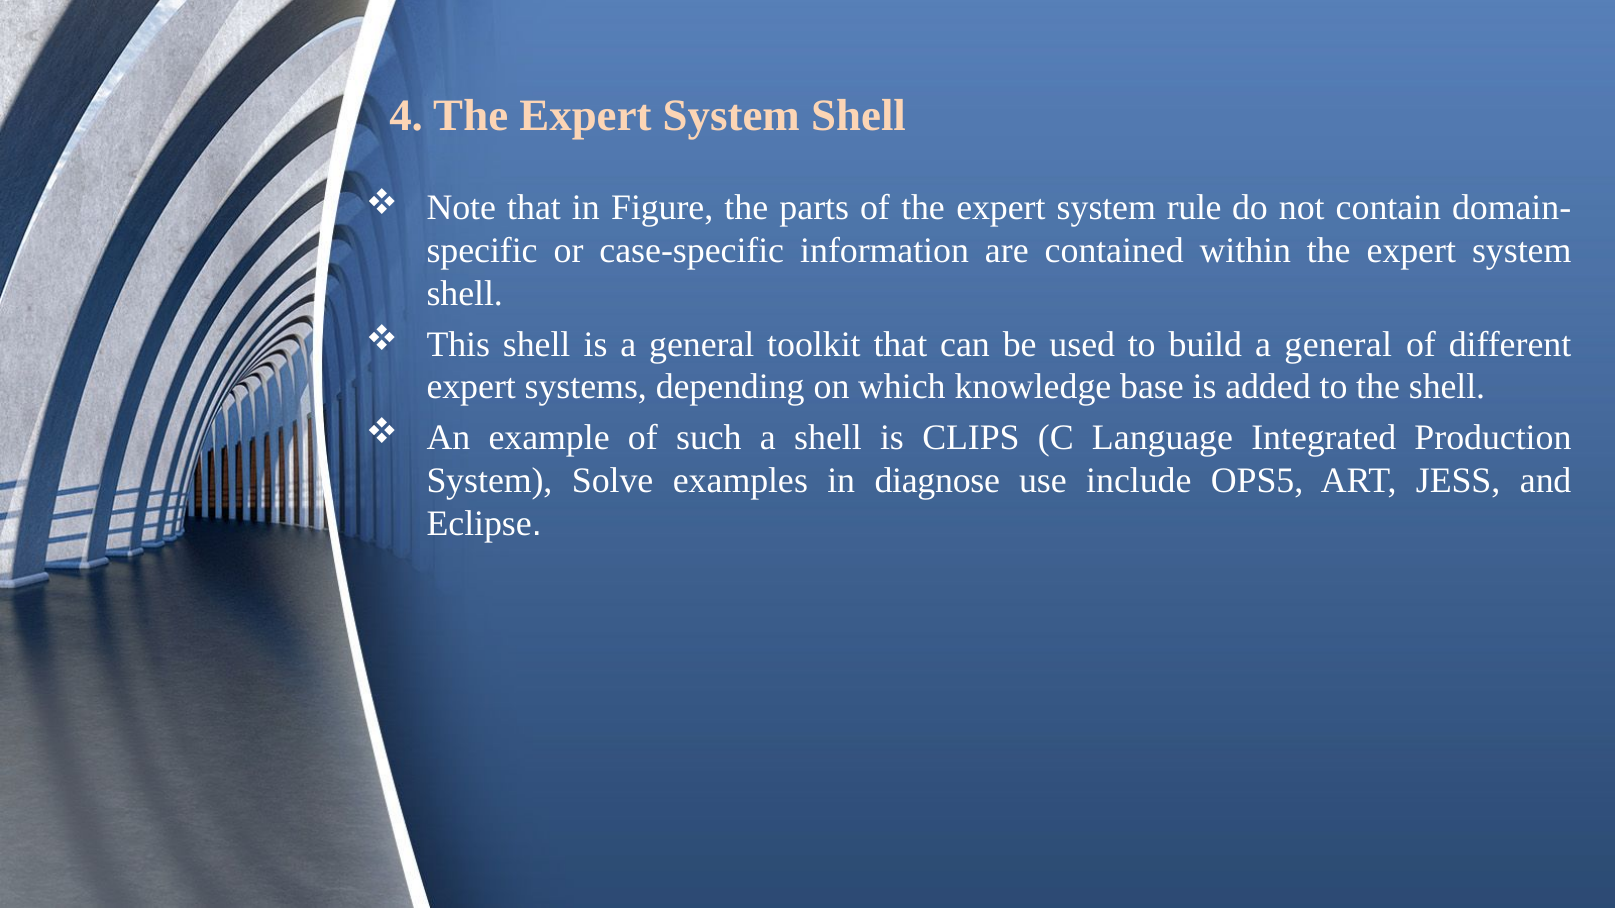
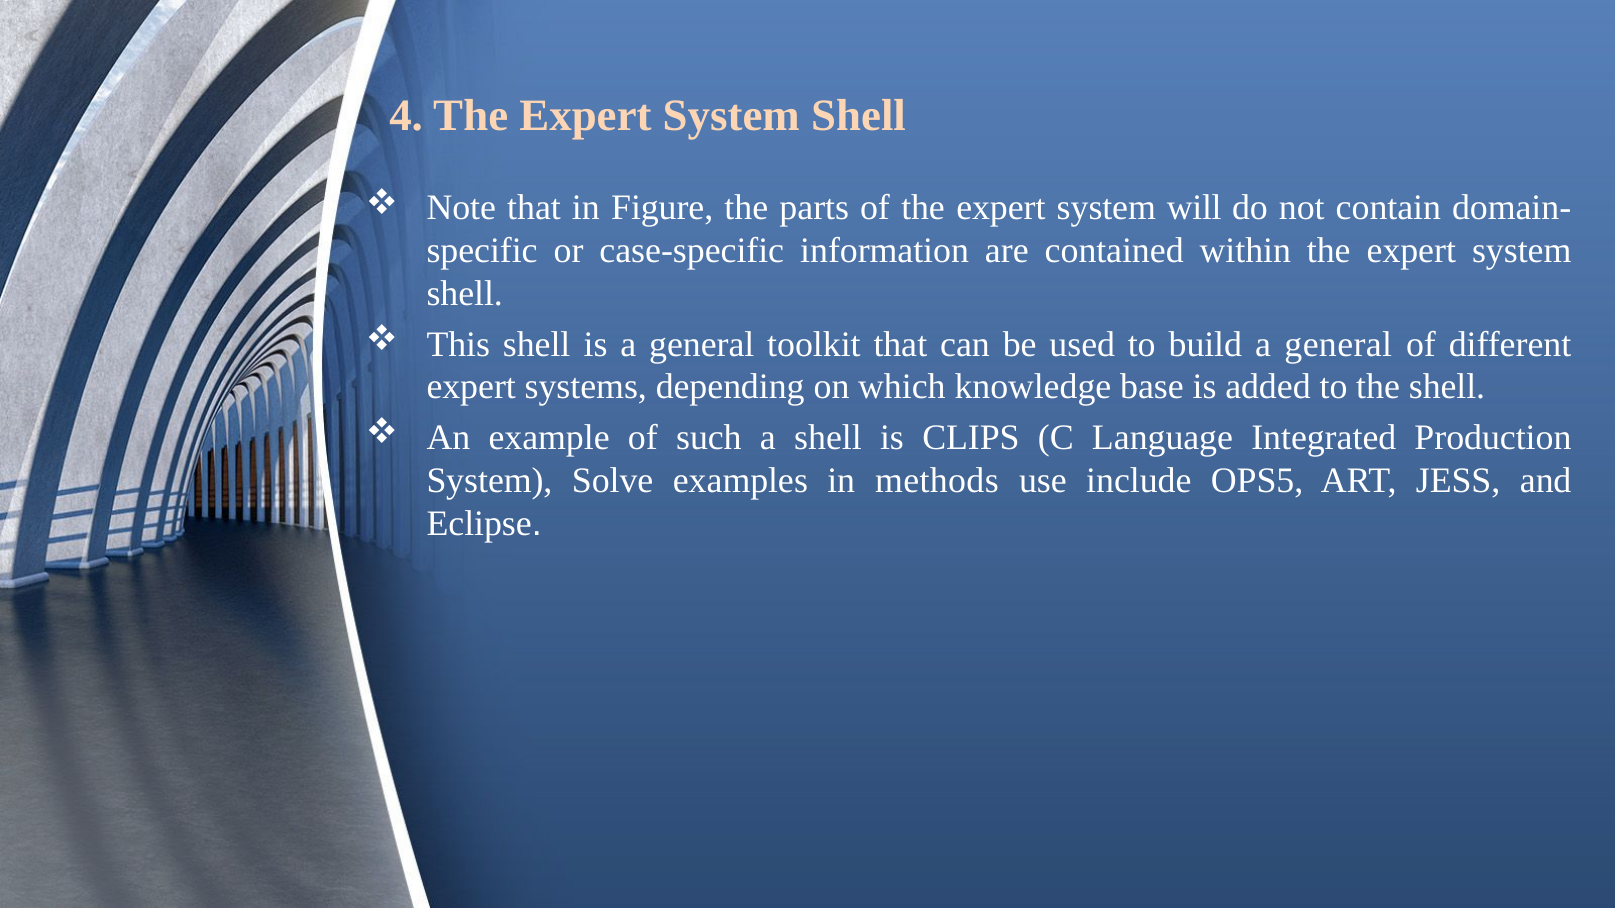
rule: rule -> will (1194, 208)
diagnose: diagnose -> methods (937, 480)
